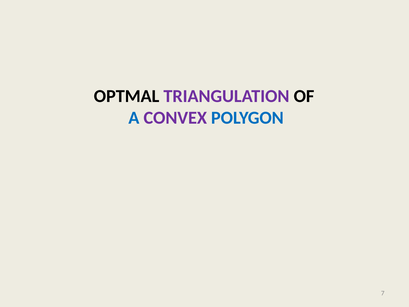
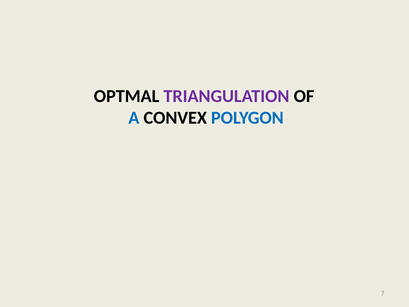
CONVEX colour: purple -> black (175, 118)
